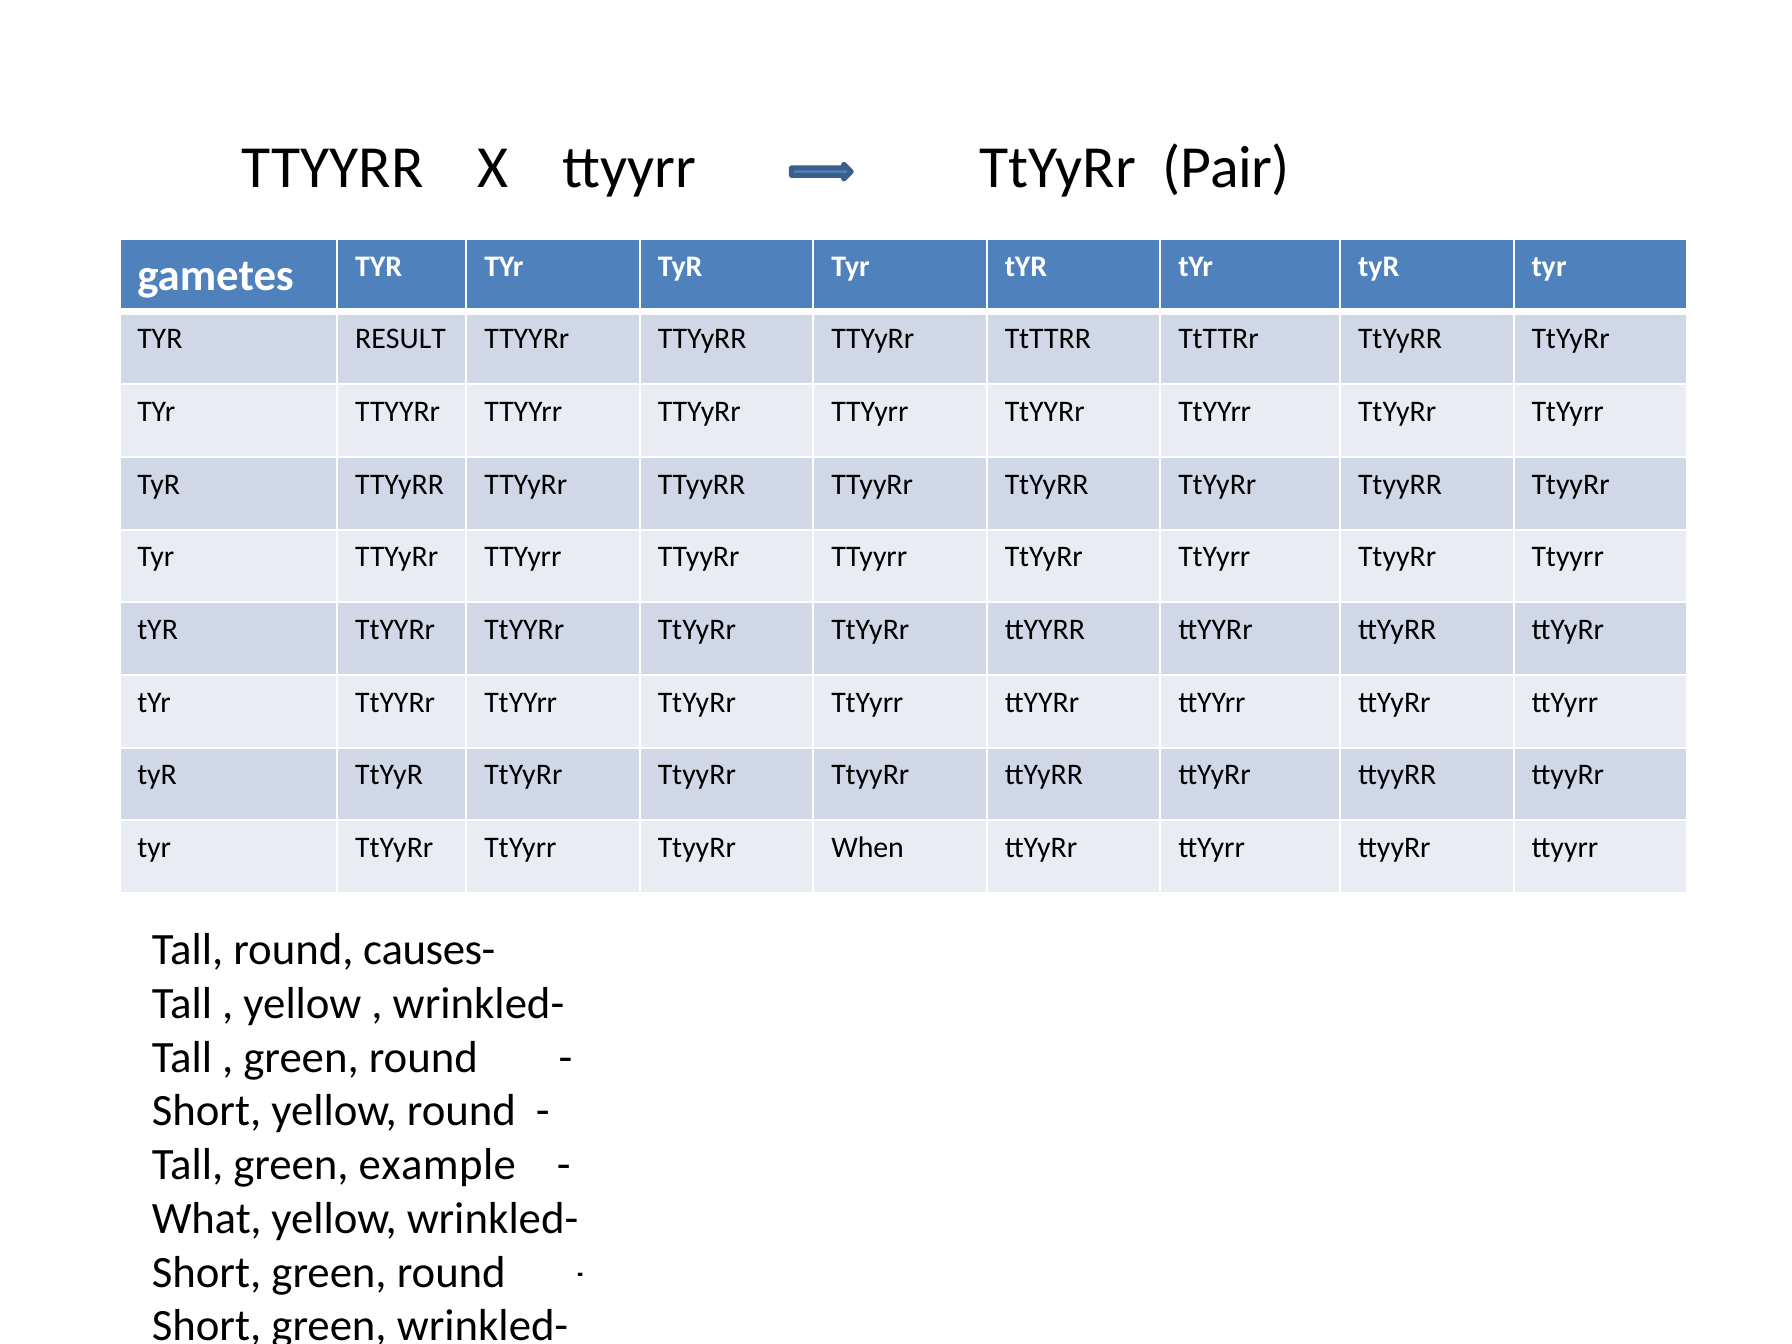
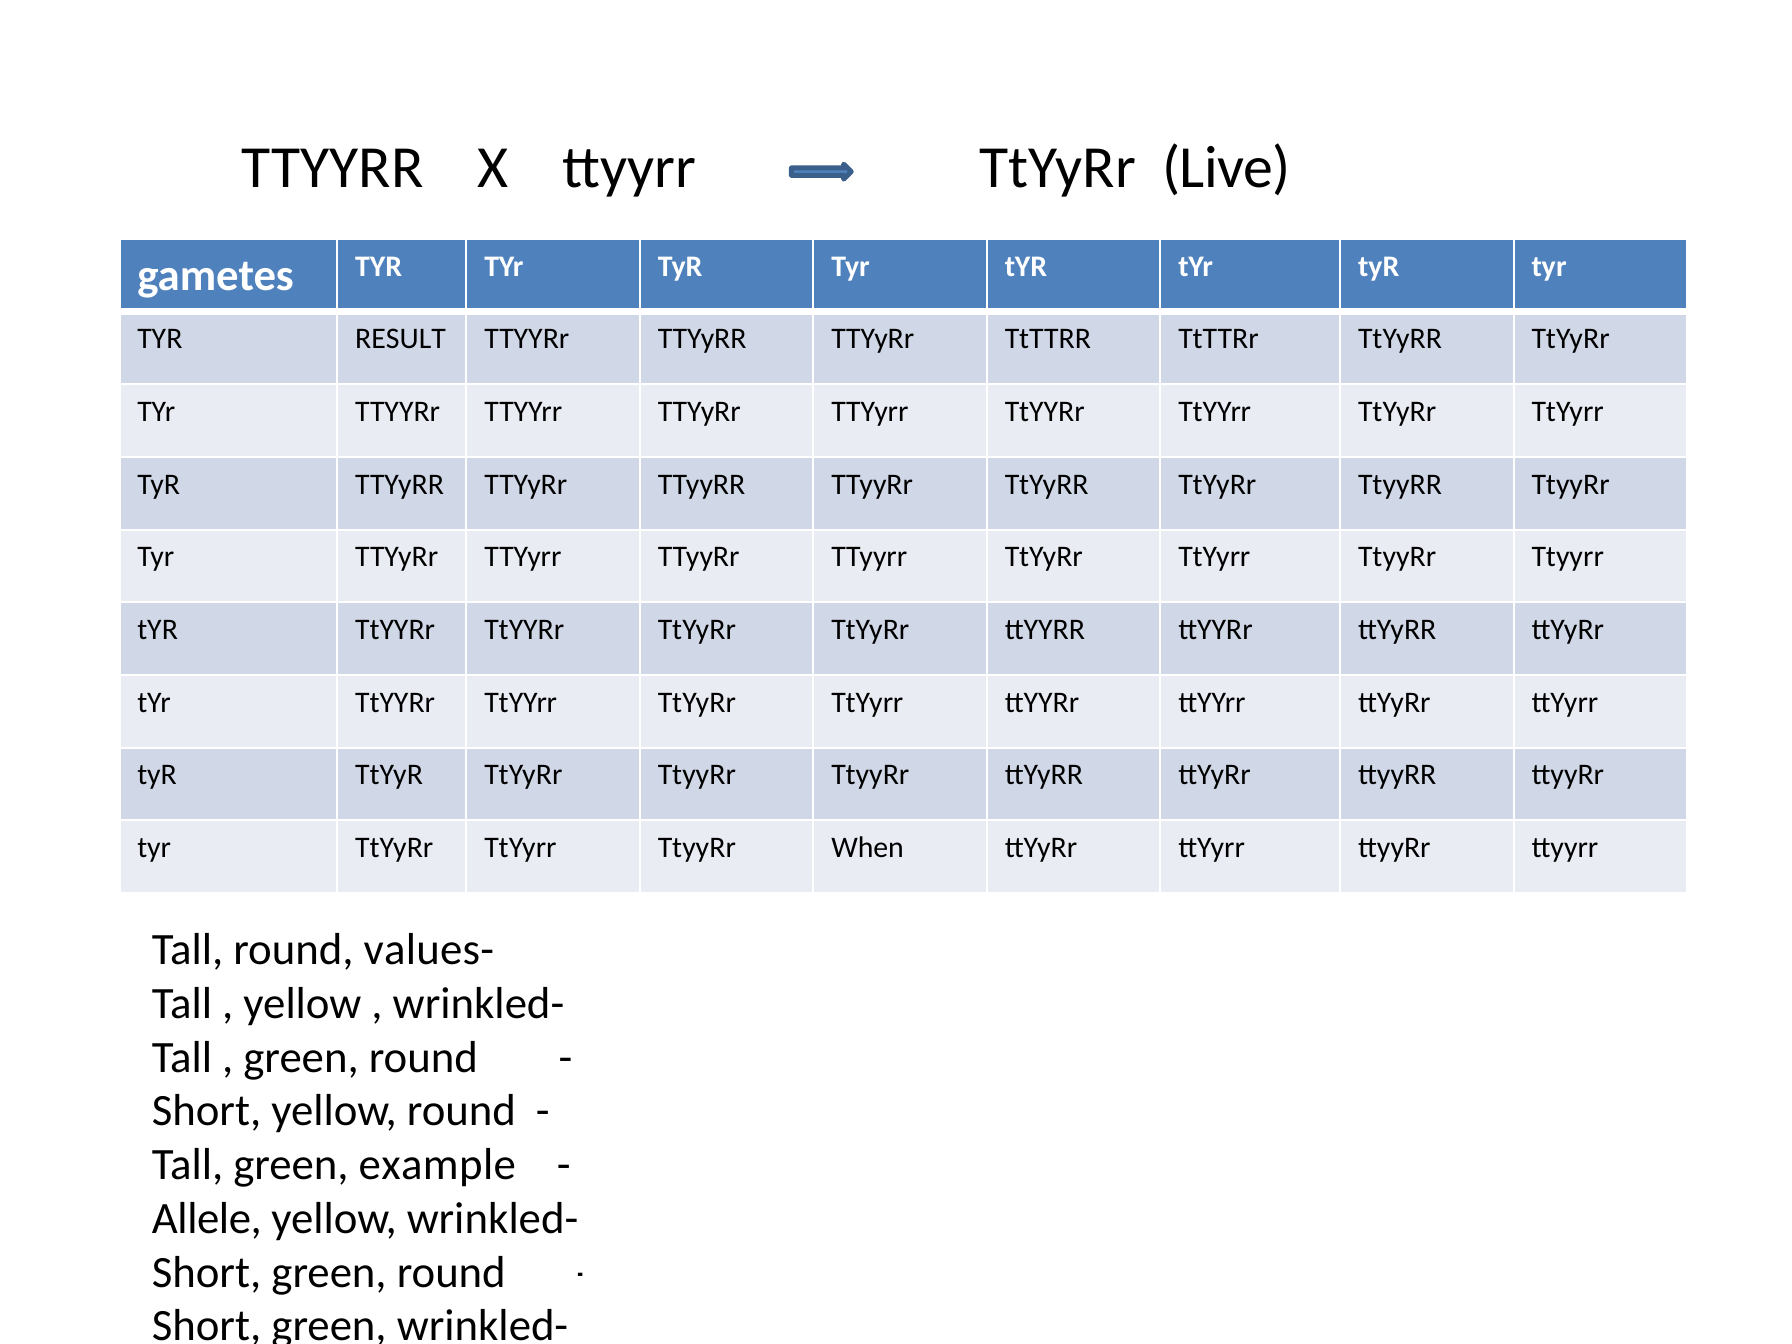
Pair: Pair -> Live (1226, 168)
causes-: causes- -> values- (429, 950)
What: What -> Allele (207, 1219)
